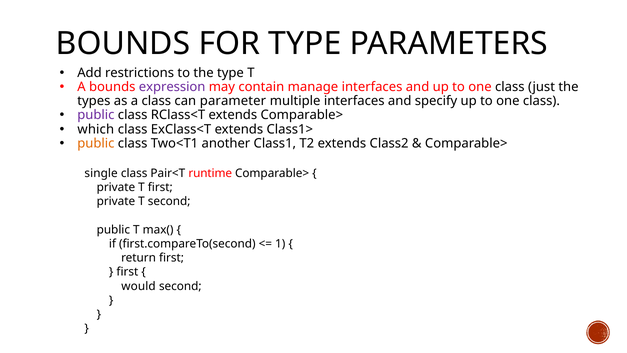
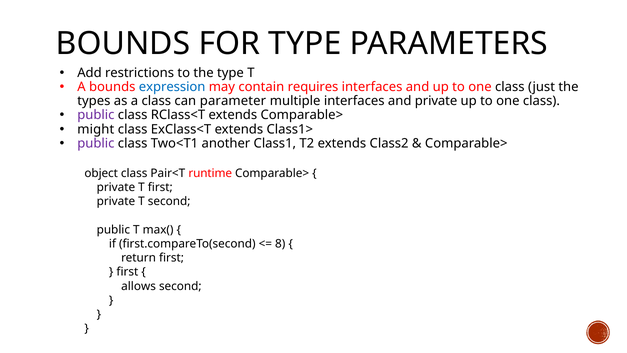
expression colour: purple -> blue (172, 87)
manage: manage -> requires (313, 87)
and specify: specify -> private (436, 101)
which: which -> might (96, 129)
public colour: orange -> purple (96, 143)
single: single -> object (101, 173)
1: 1 -> 8 (280, 244)
would: would -> allows (139, 286)
